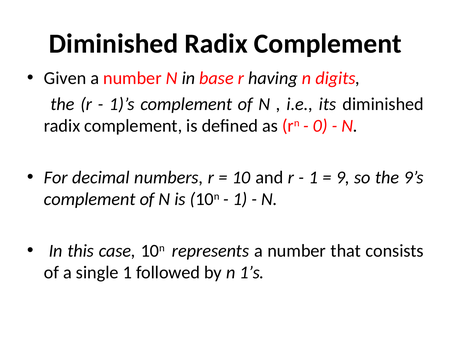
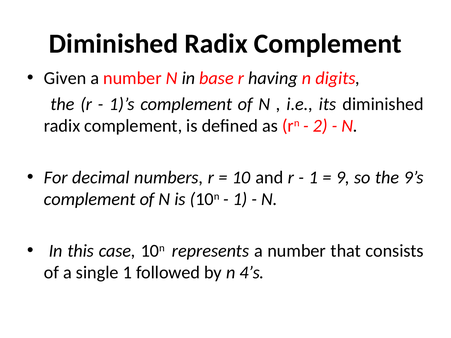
0: 0 -> 2 (320, 126)
1’s: 1’s -> 4’s (252, 273)
